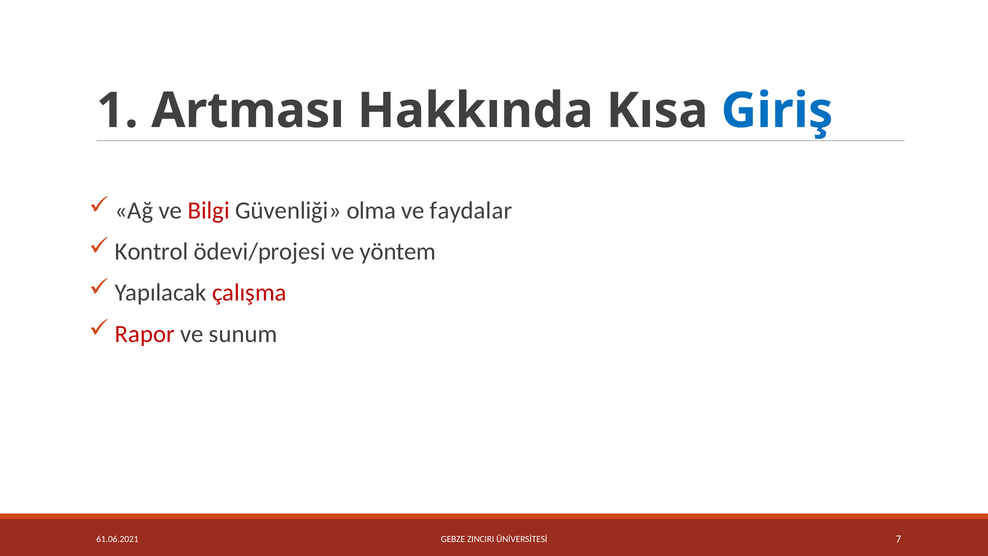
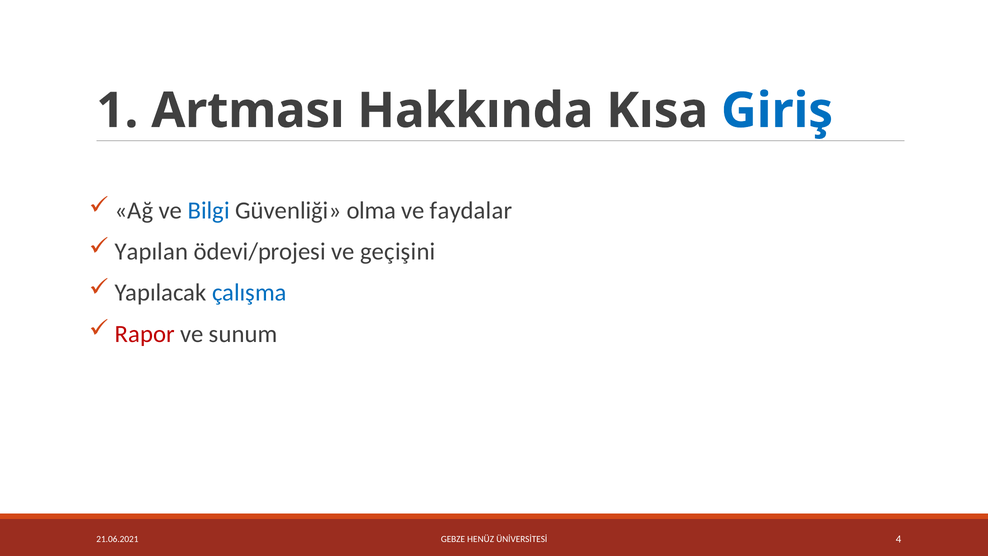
Bilgi colour: red -> blue (209, 211)
Kontrol: Kontrol -> Yapılan (151, 252)
yöntem: yöntem -> geçişini (398, 252)
çalışma colour: red -> blue (249, 293)
61.06.2021: 61.06.2021 -> 21.06.2021 (117, 539)
ZINCIRI: ZINCIRI -> HENÜZ (481, 539)
7: 7 -> 4 (899, 539)
